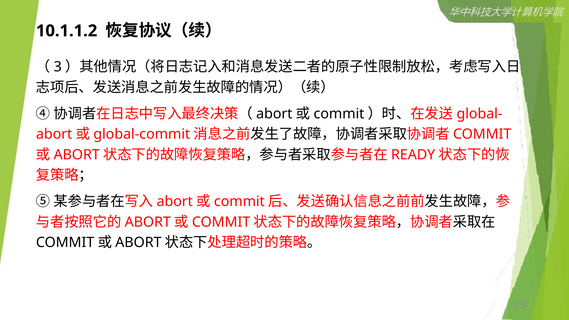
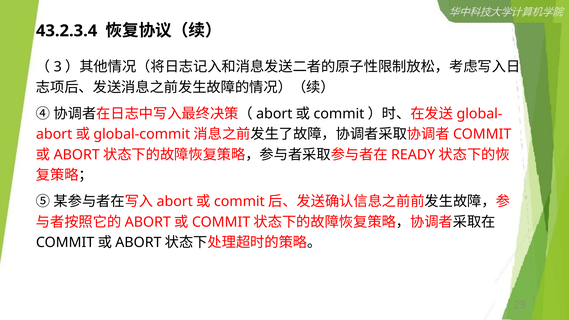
10.1.1.2: 10.1.1.2 -> 43.2.3.4 (67, 31)
